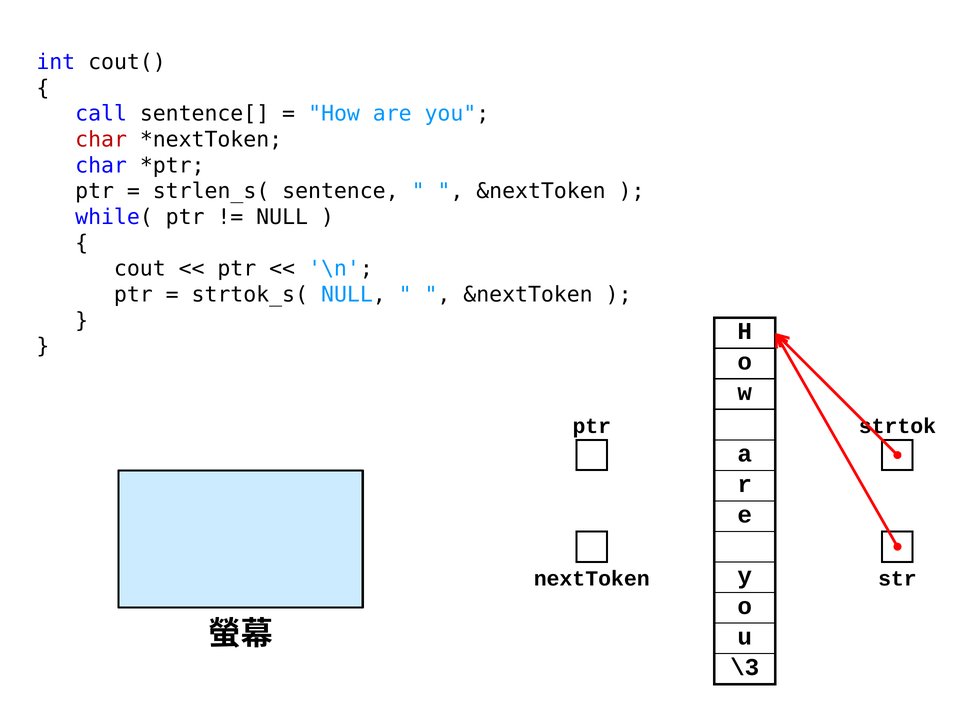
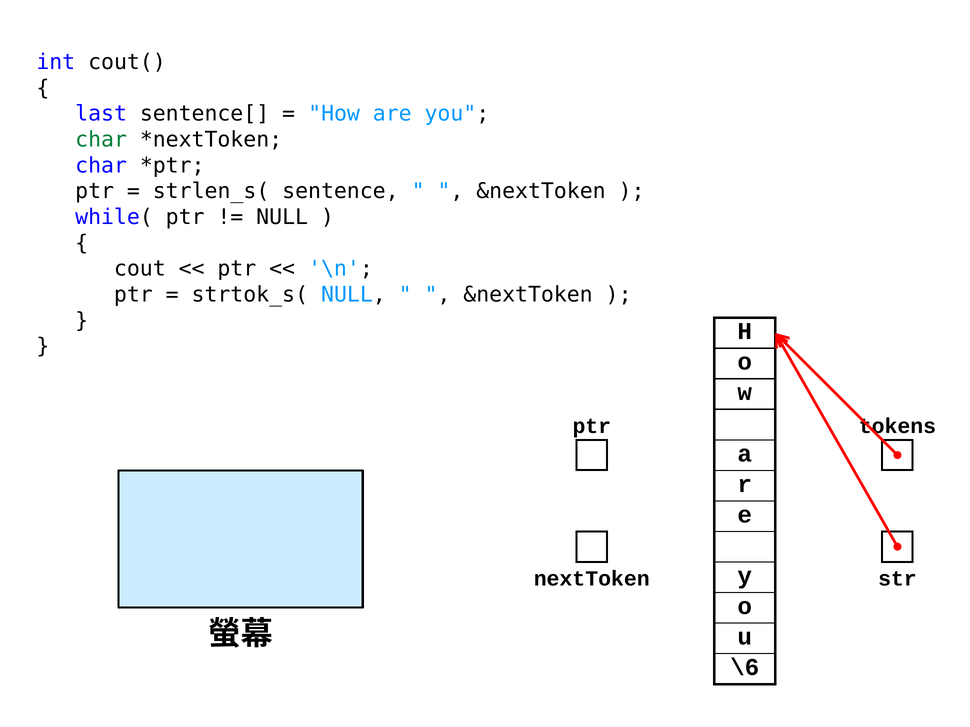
call: call -> last (101, 114)
char colour: red -> green (101, 140)
strtok: strtok -> tokens (897, 426)
\3: \3 -> \6 (745, 668)
